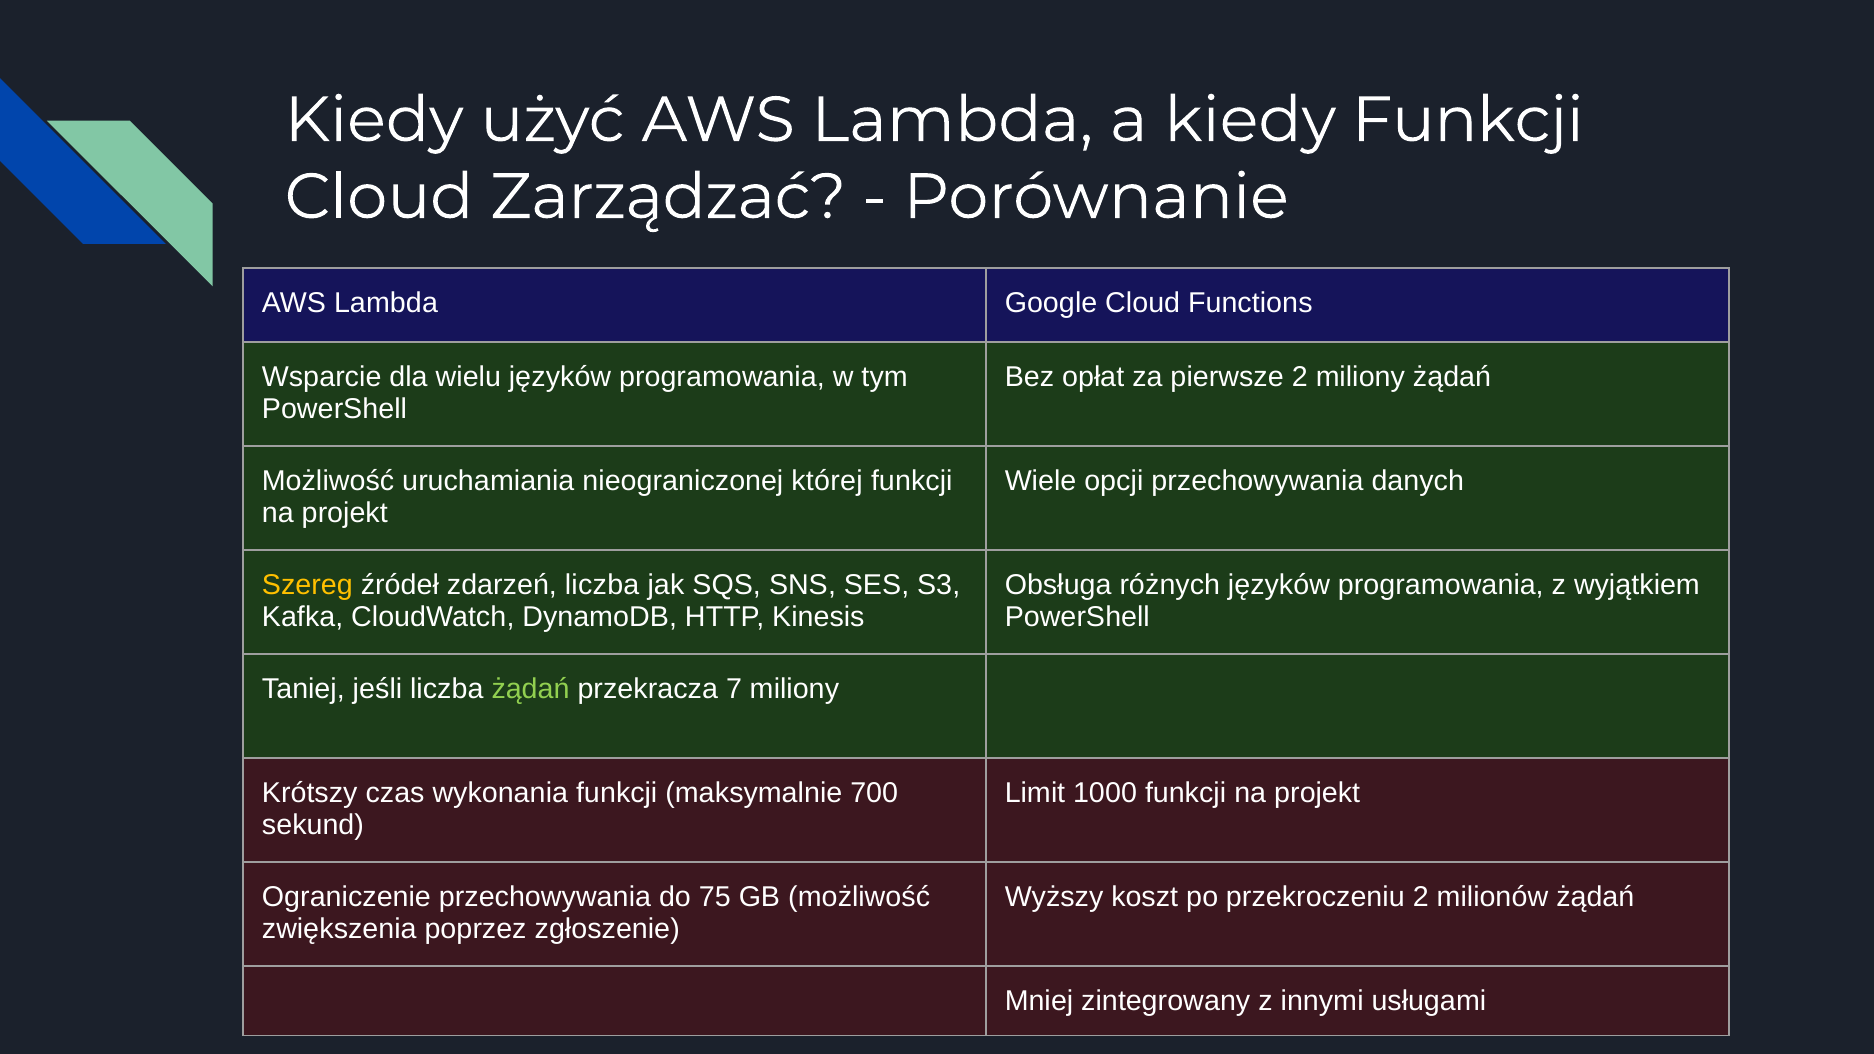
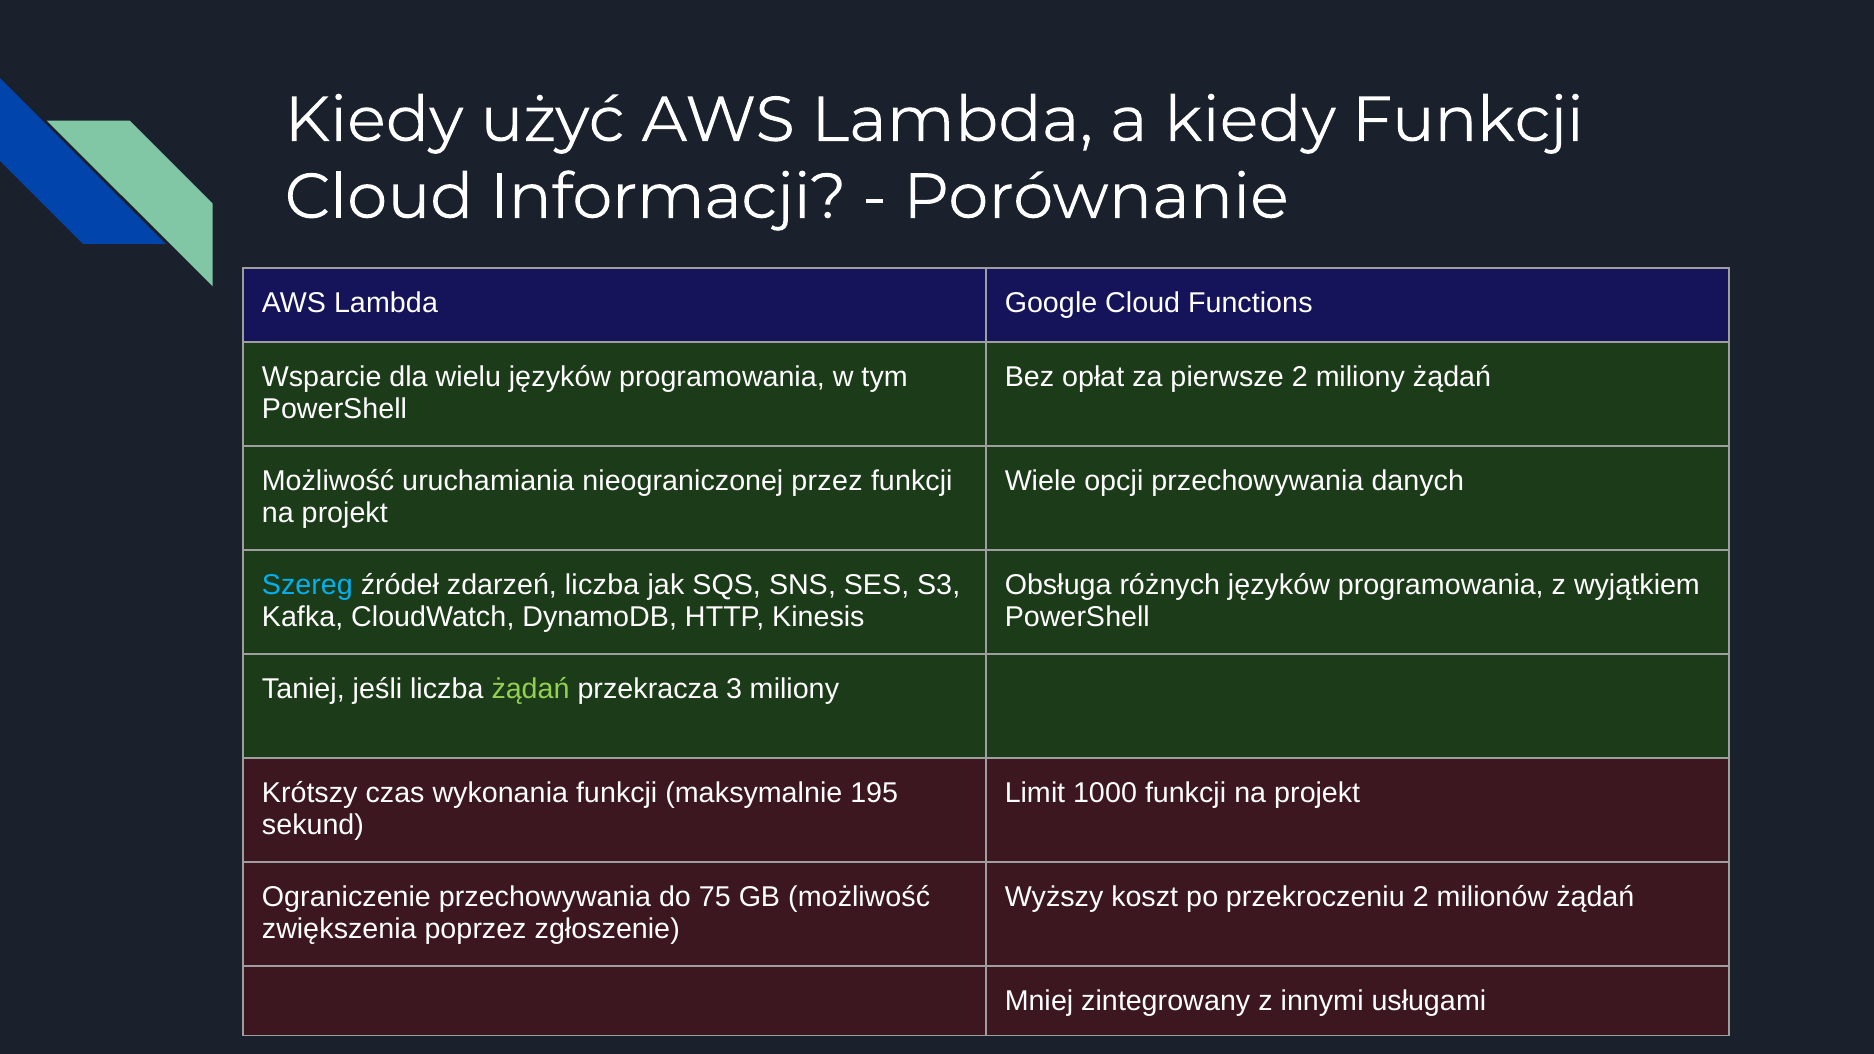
Zarządzać: Zarządzać -> Informacji (668, 197)
której: której -> przez (827, 481)
Szereg colour: yellow -> light blue (307, 585)
7: 7 -> 3 (734, 689)
700: 700 -> 195 (874, 793)
